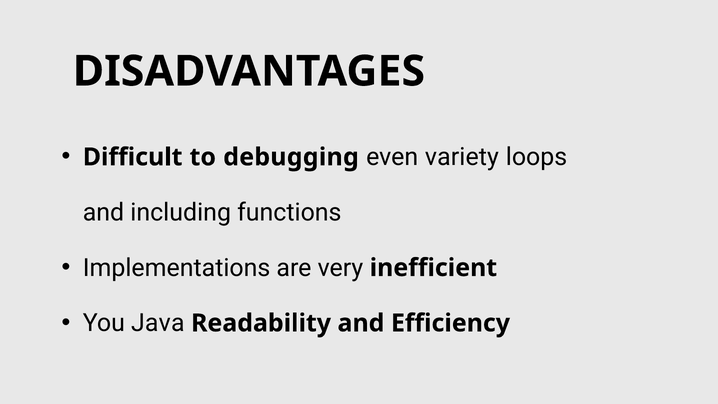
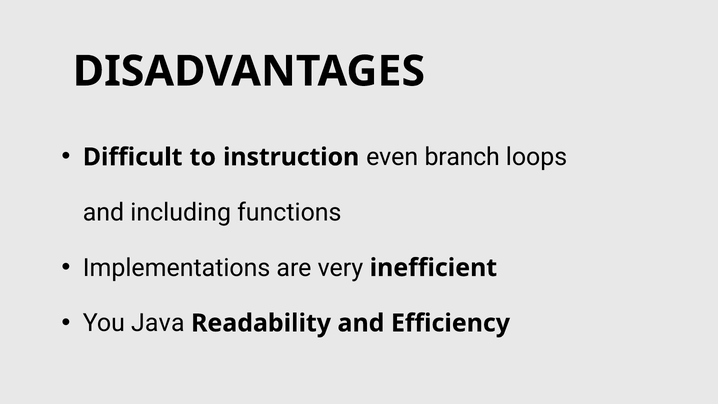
debugging: debugging -> instruction (291, 157)
variety: variety -> branch (462, 157)
